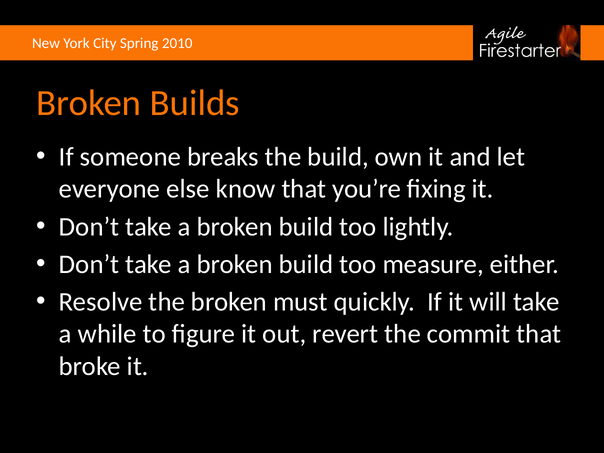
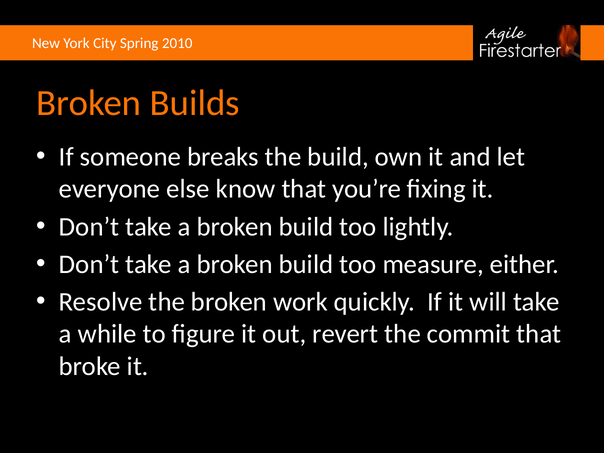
must: must -> work (300, 302)
